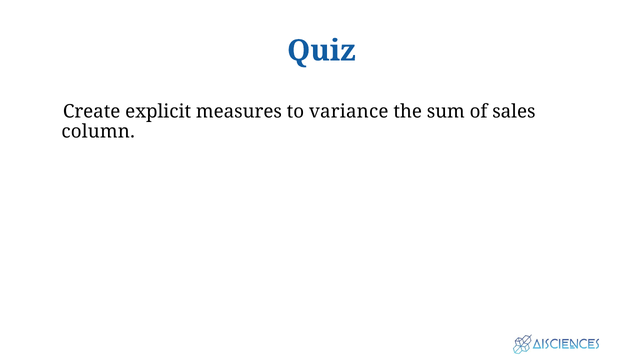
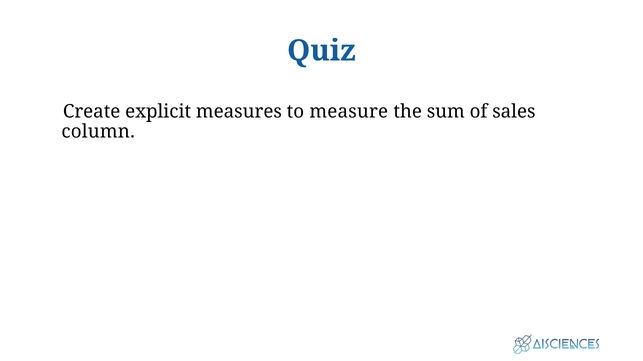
variance: variance -> measure (349, 112)
